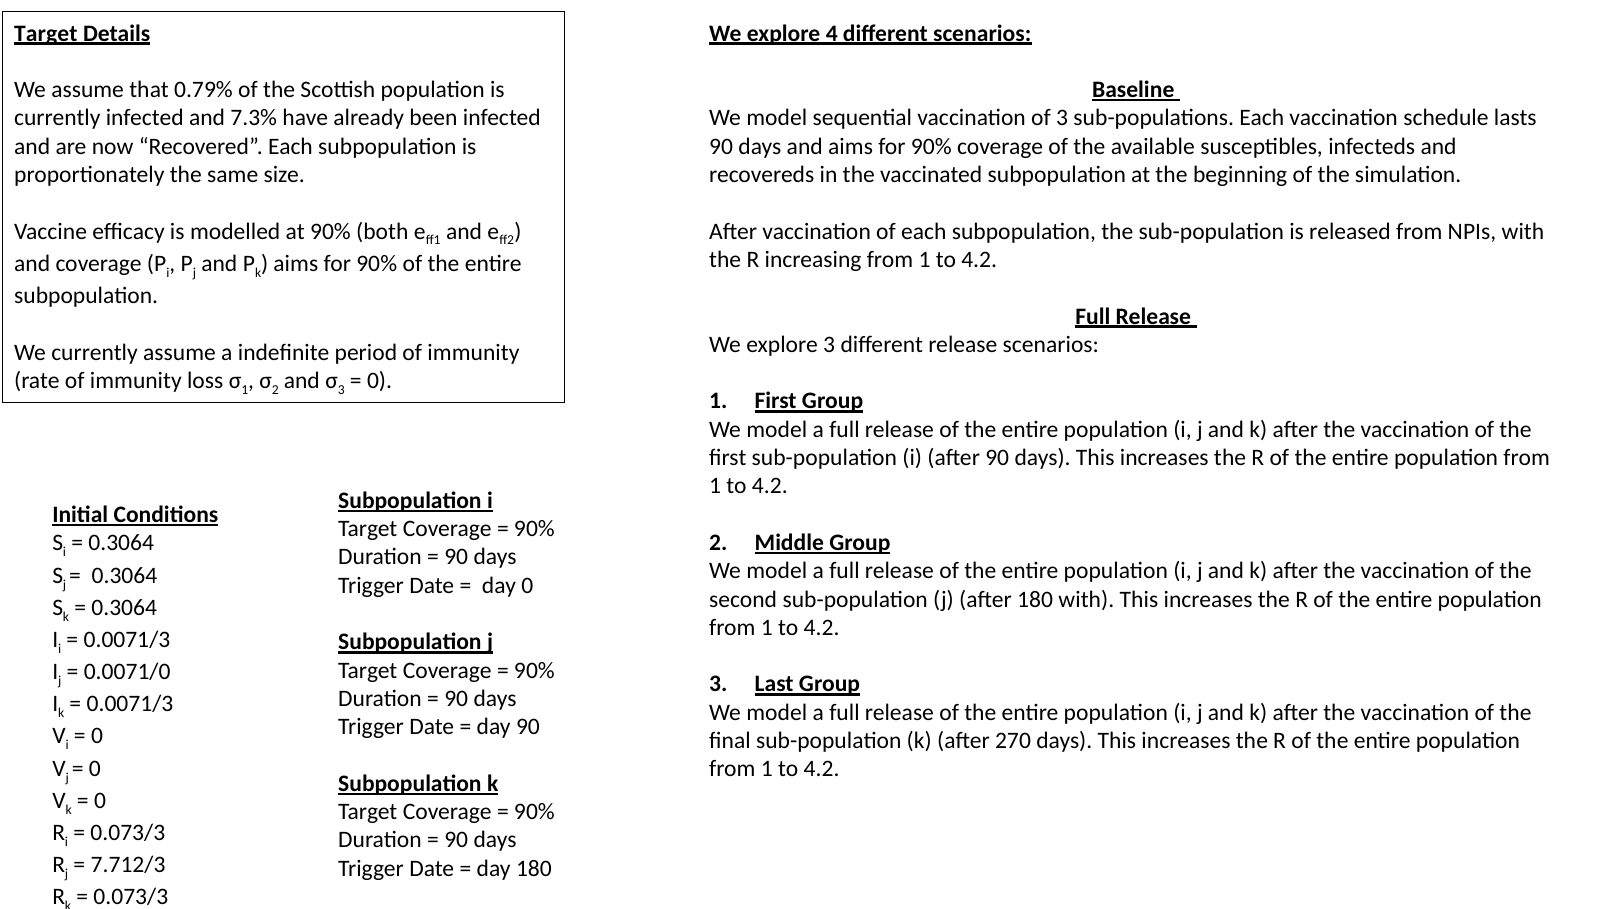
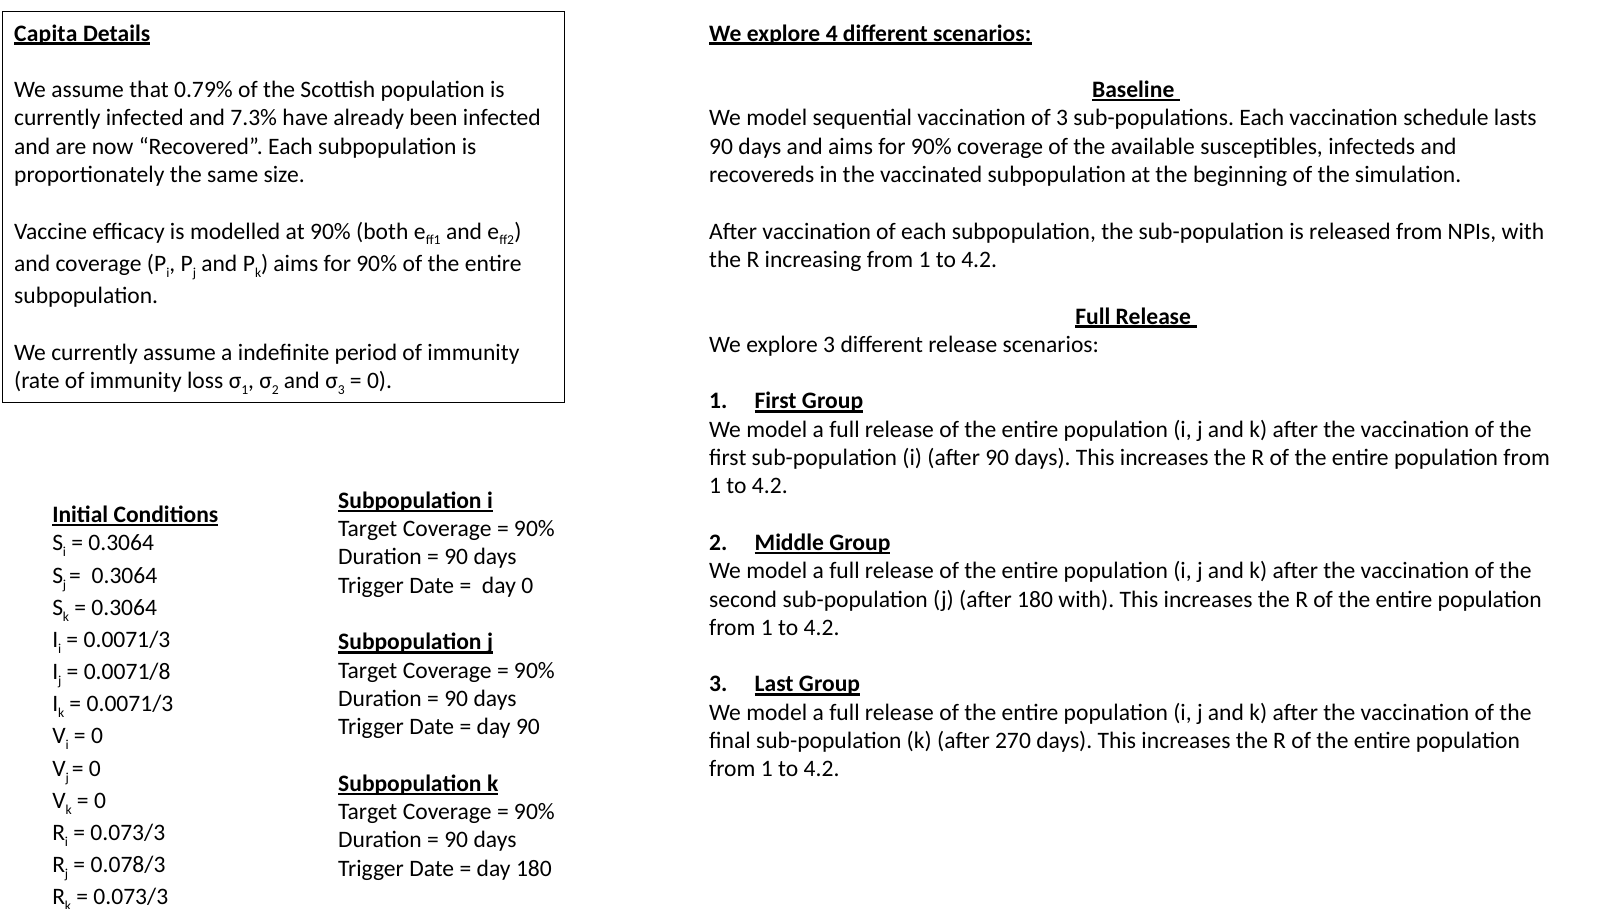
Target: Target -> Capita (46, 33)
0.0071/0: 0.0071/0 -> 0.0071/8 (127, 671)
7.712/3: 7.712/3 -> 0.078/3 (128, 864)
